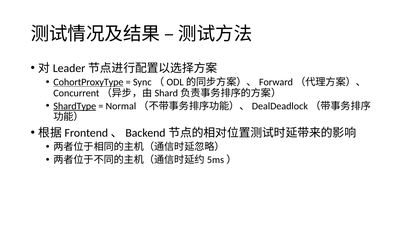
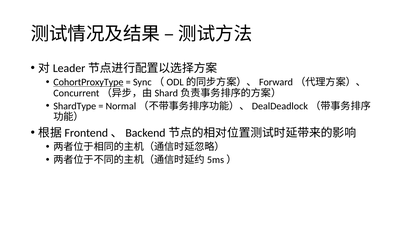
ShardType underline: present -> none (75, 106)
